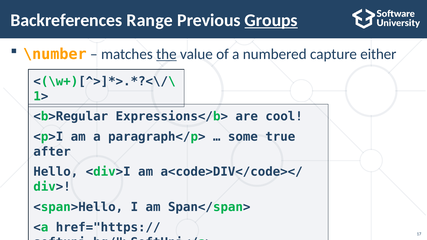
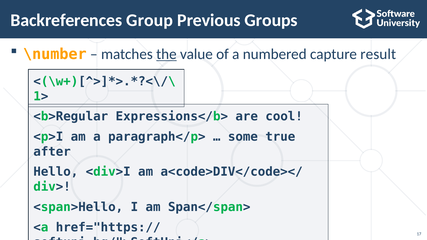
Range: Range -> Group (150, 20)
Groups underline: present -> none (271, 20)
either: either -> result (378, 54)
